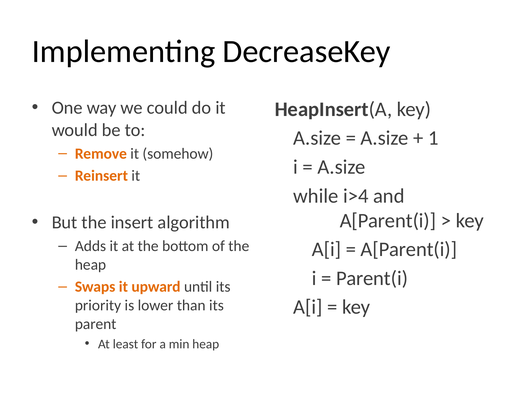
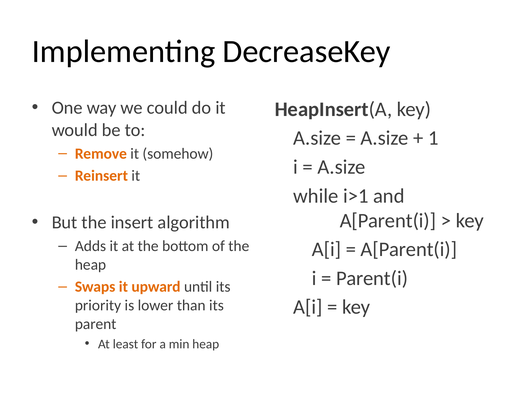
i>4: i>4 -> i>1 (356, 196)
